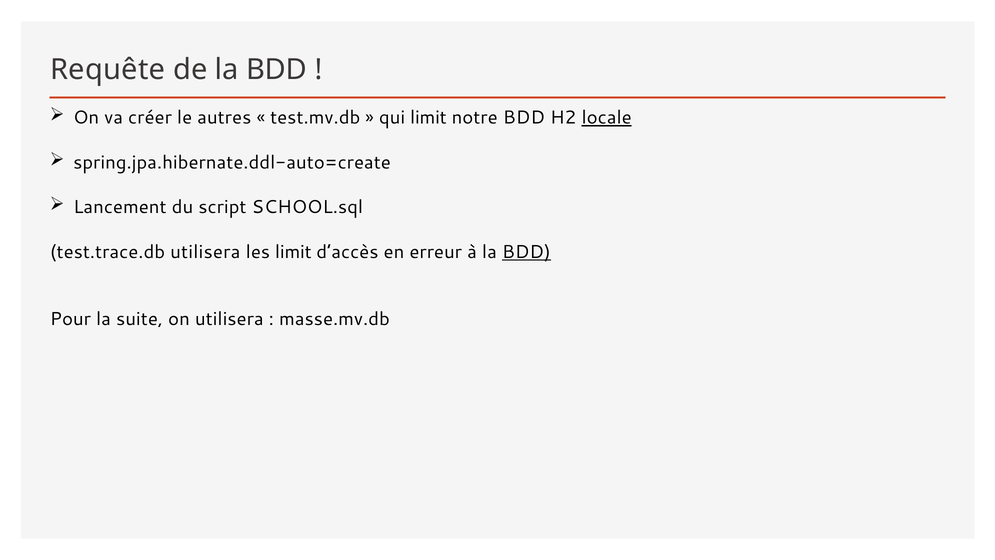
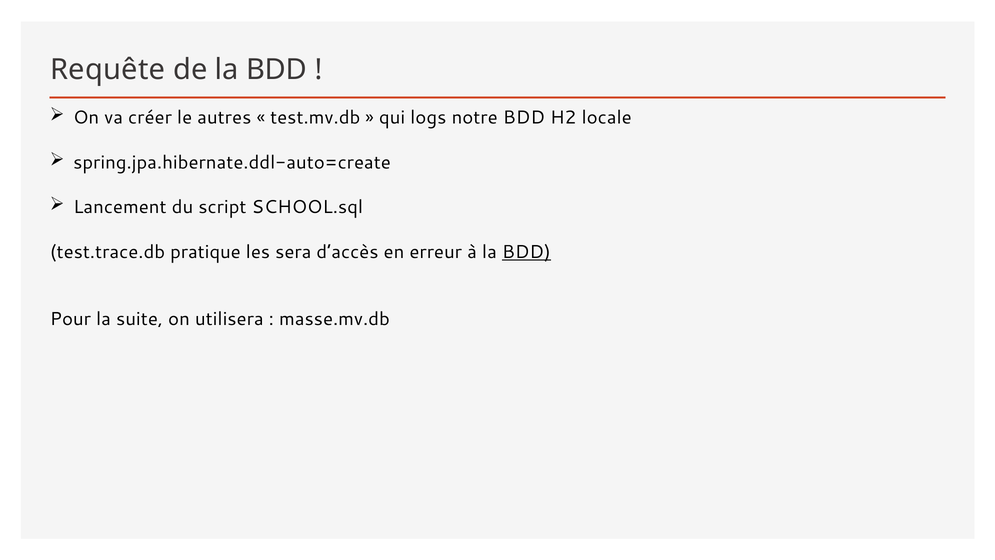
qui limit: limit -> logs (428, 118)
locale underline: present -> none (607, 118)
test.trace.db utilisera: utilisera -> pratique (205, 252)
les limit: limit -> sera (293, 252)
